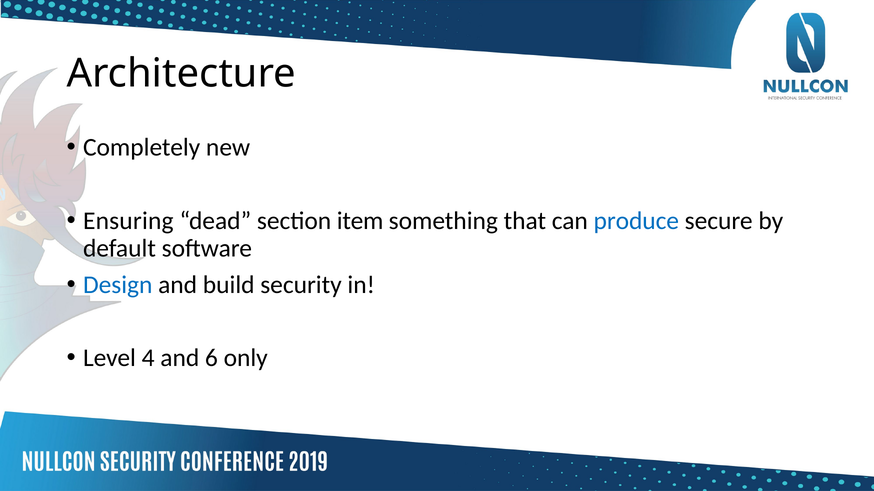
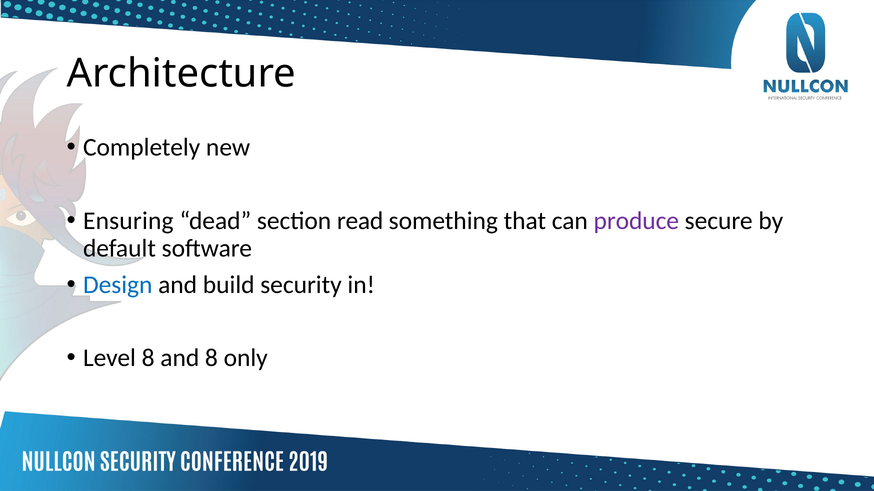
item: item -> read (360, 221)
produce colour: blue -> purple (636, 221)
Level 4: 4 -> 8 (148, 359)
and 6: 6 -> 8 (211, 359)
